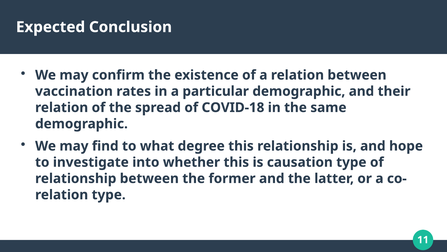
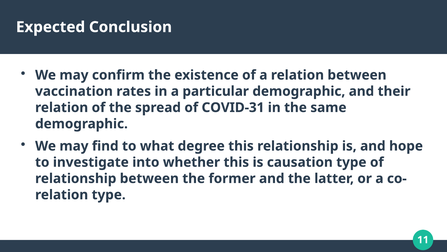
COVID-18: COVID-18 -> COVID-31 (233, 107)
